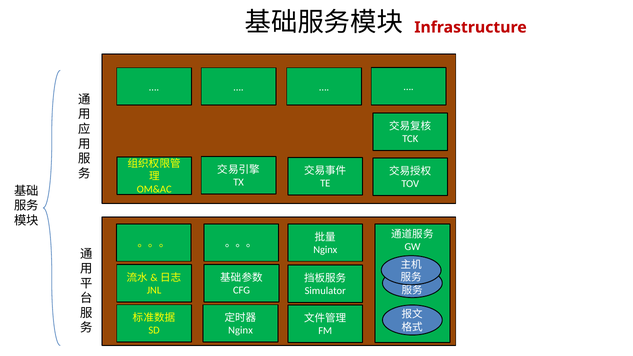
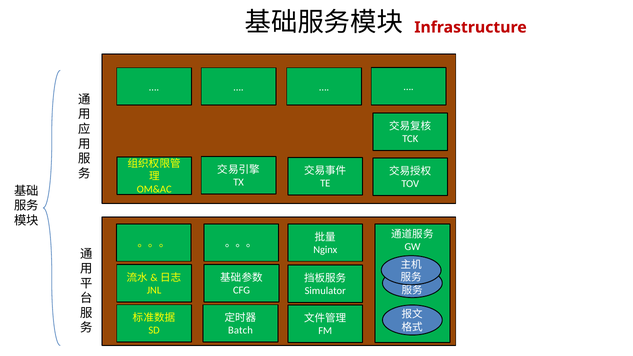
Nginx: Nginx -> Batch (240, 331)
